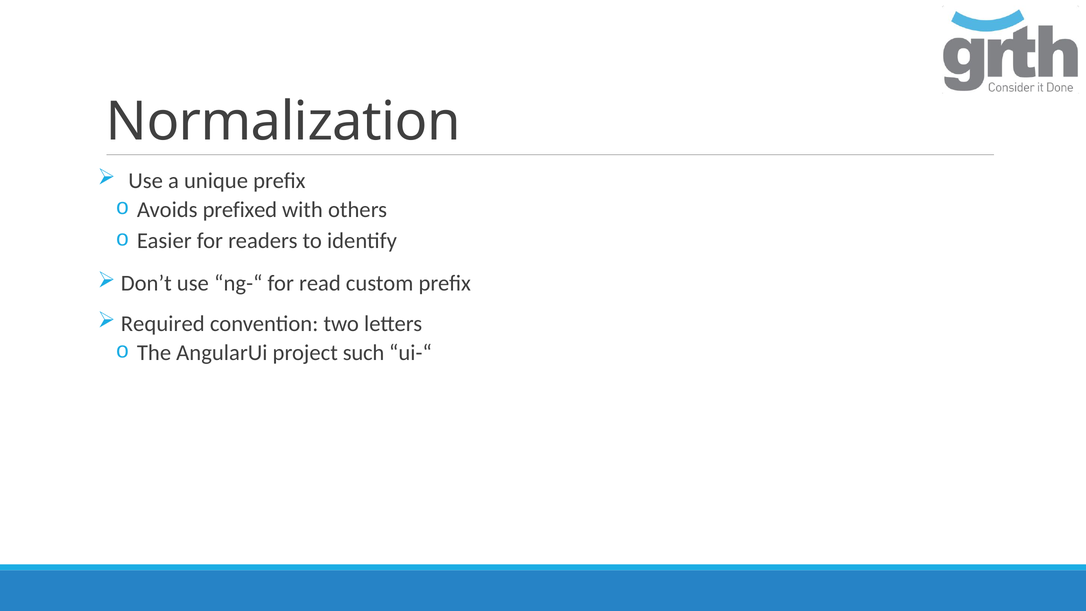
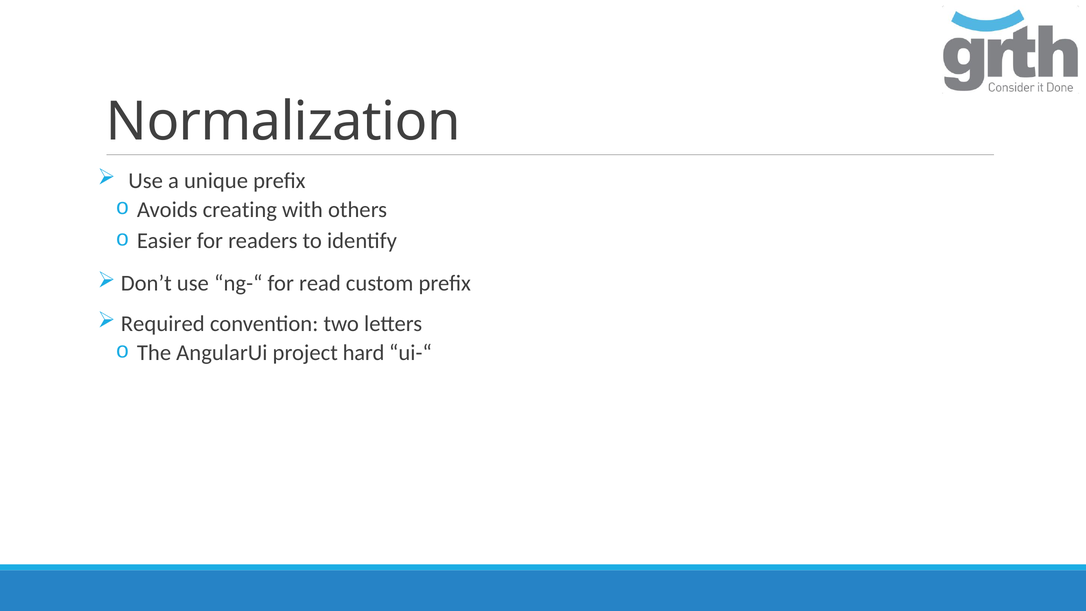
prefixed: prefixed -> creating (240, 210)
such: such -> hard (364, 353)
